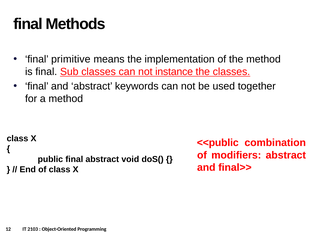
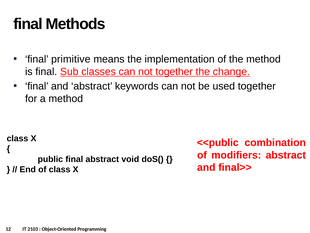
not instance: instance -> together (174, 72)
the classes: classes -> change (231, 72)
